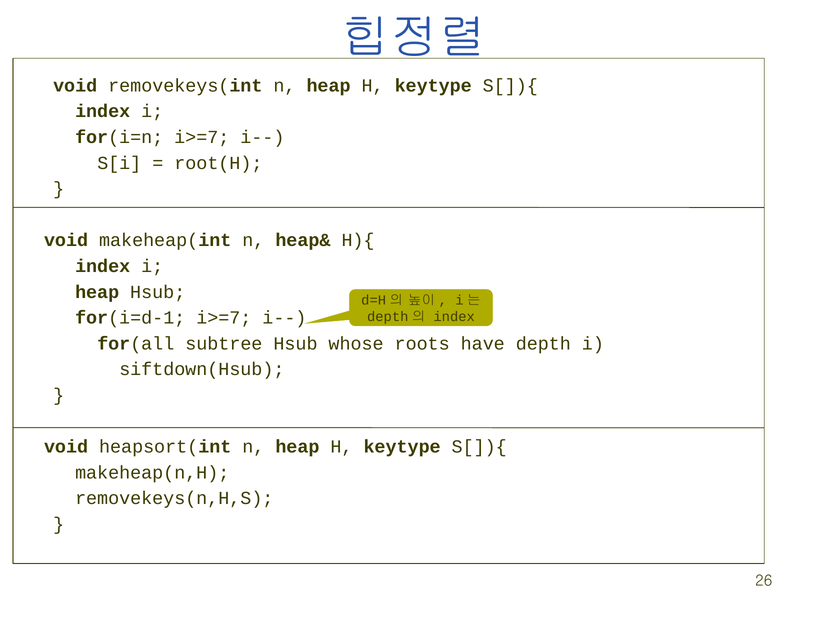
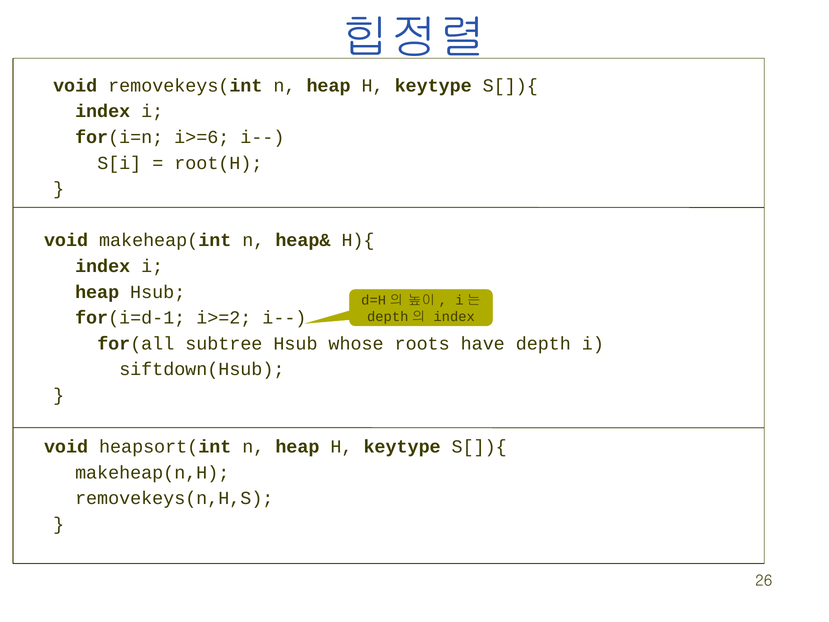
for(i=n i>=7: i>=7 -> i>=6 (202, 137)
for(i=d-1 i>=7: i>=7 -> i>=2 (224, 318)
